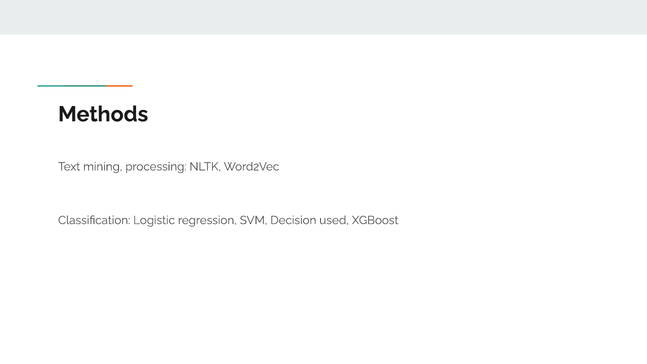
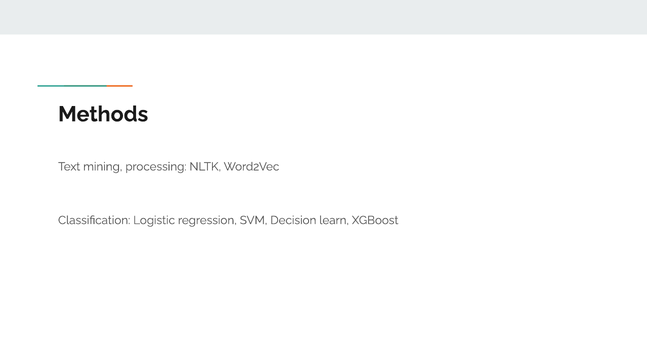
used: used -> learn (334, 220)
